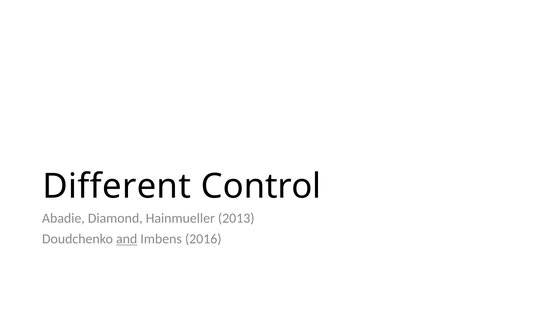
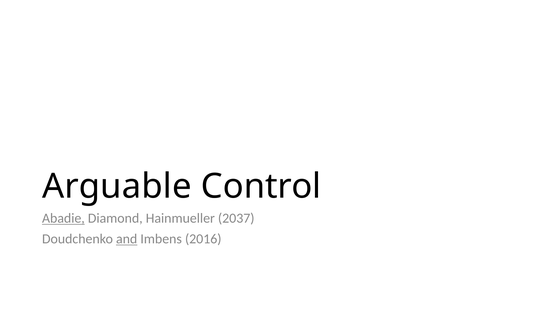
Different: Different -> Arguable (117, 187)
Abadie underline: none -> present (63, 218)
2013: 2013 -> 2037 (236, 218)
